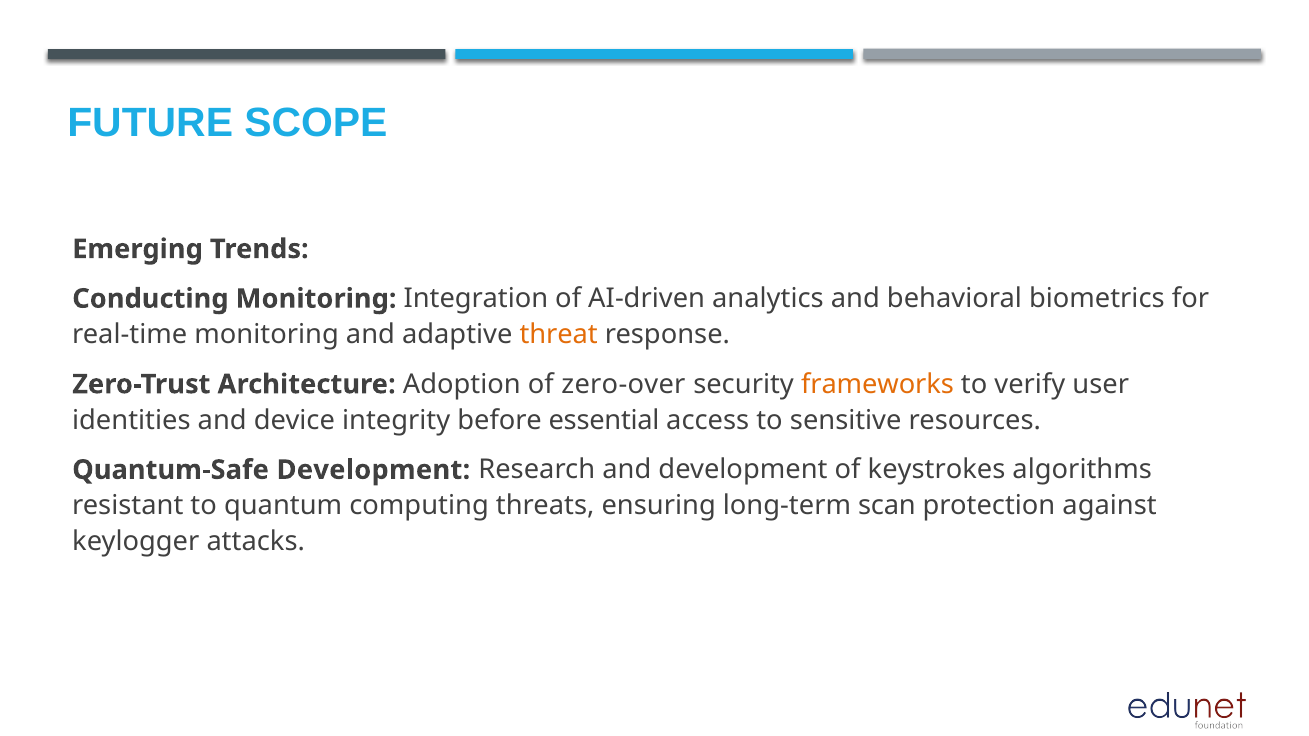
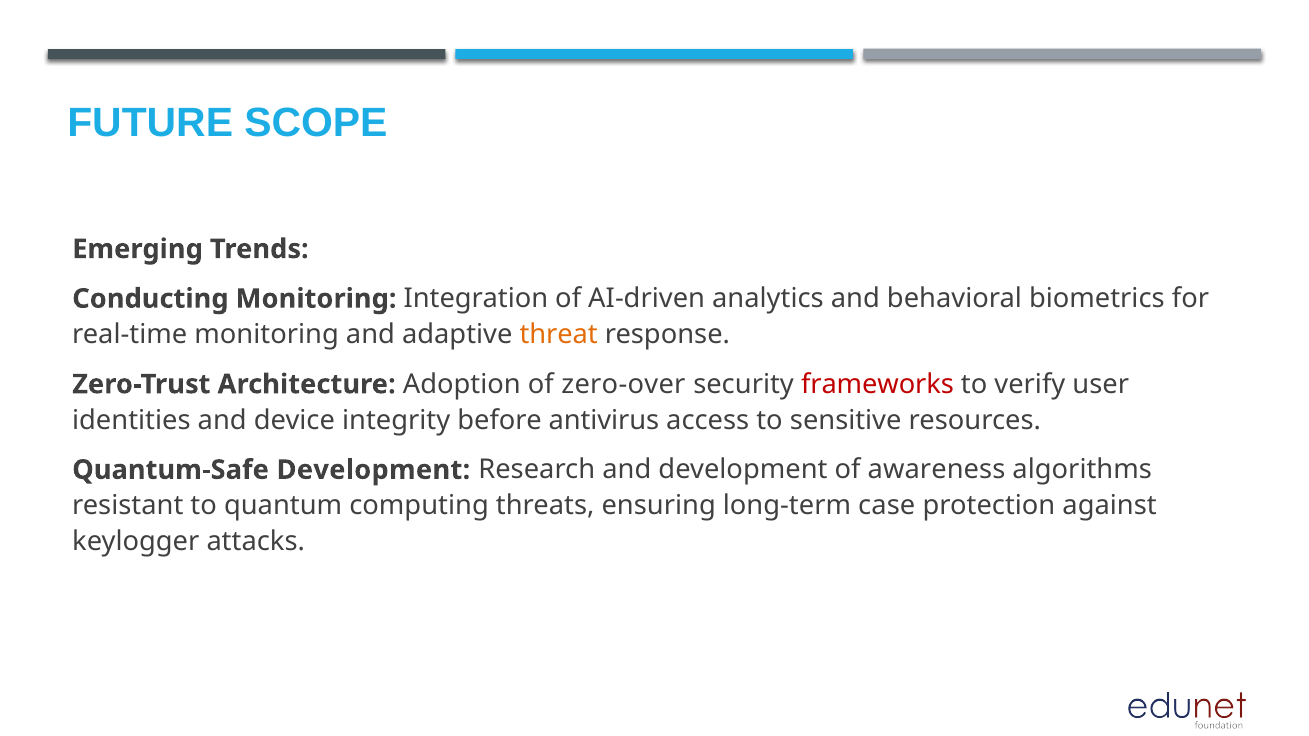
frameworks colour: orange -> red (877, 384)
essential: essential -> antivirus (604, 420)
keystrokes: keystrokes -> awareness (937, 470)
scan: scan -> case (887, 506)
